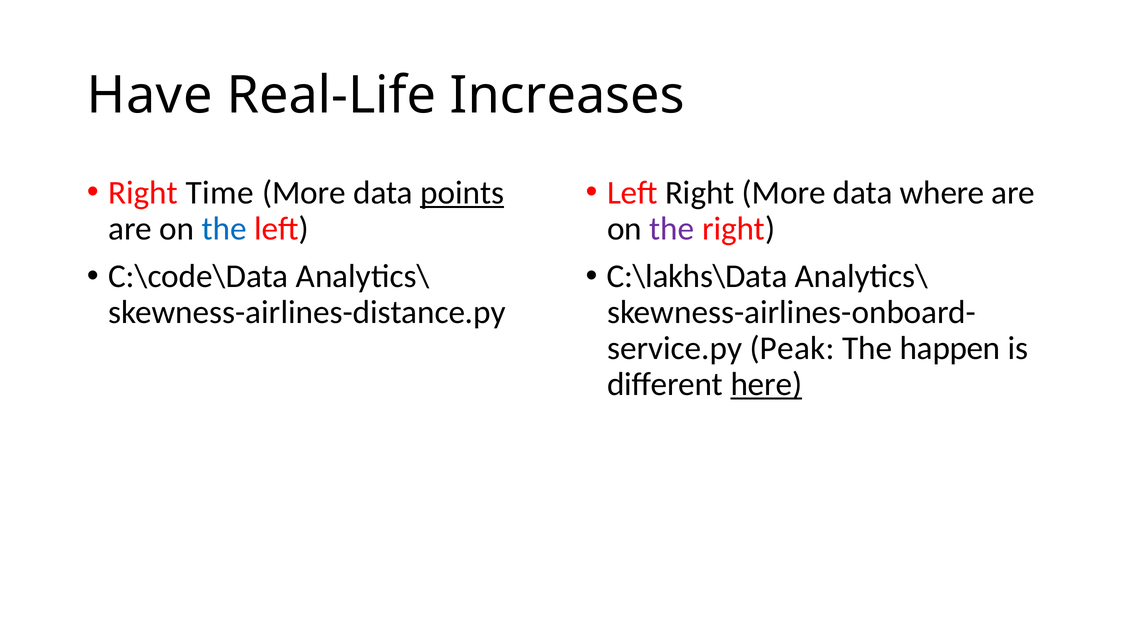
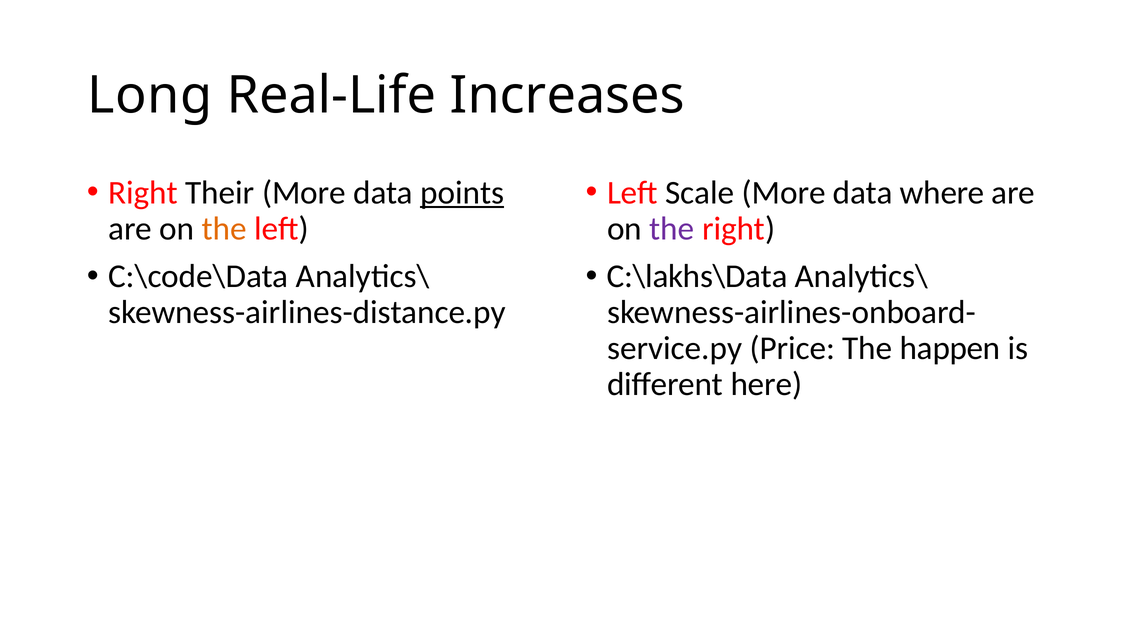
Have: Have -> Long (150, 96)
Time: Time -> Their (220, 193)
Left Right: Right -> Scale (700, 193)
the colour: blue -> orange (224, 229)
Peak: Peak -> Price (792, 348)
here underline: present -> none (766, 384)
